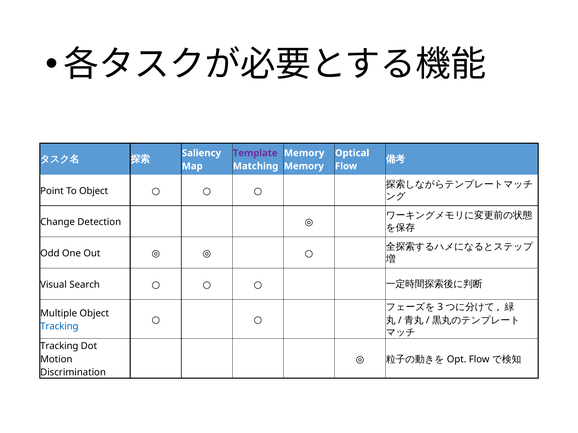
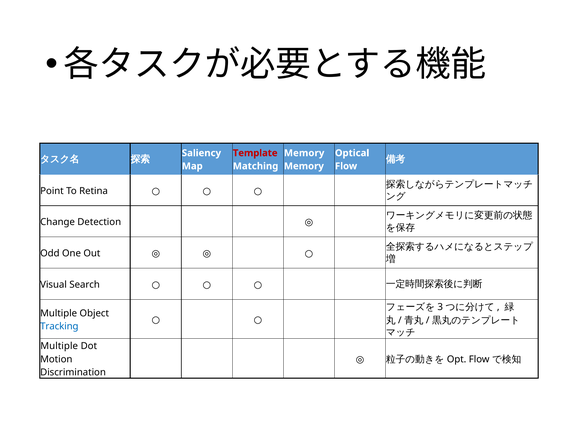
Template colour: purple -> red (255, 153)
To Object: Object -> Retina (94, 191)
Tracking: Tracking -> Multiple (59, 347)
